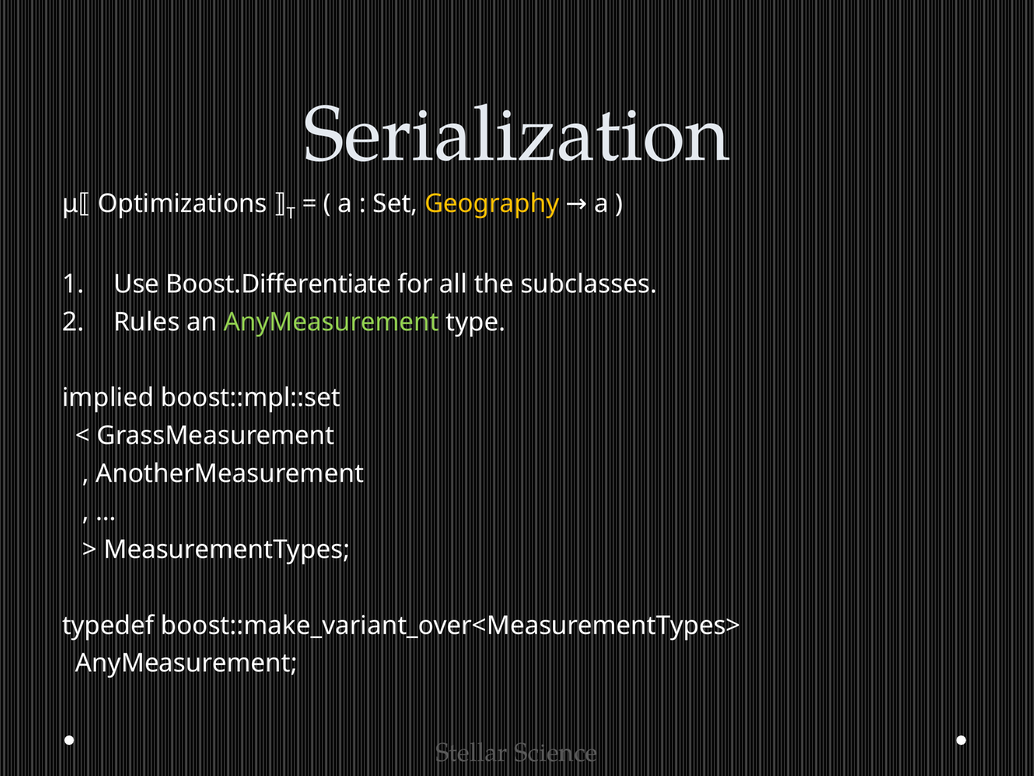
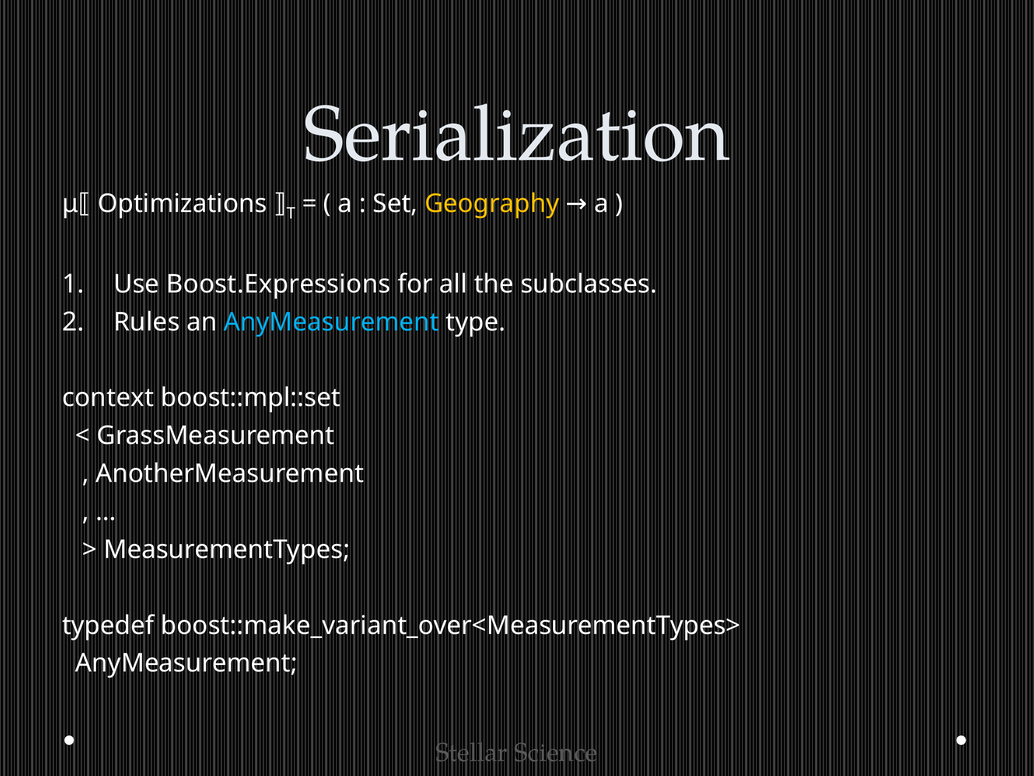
Boost.Differentiate: Boost.Differentiate -> Boost.Expressions (278, 284)
AnyMeasurement colour: light green -> light blue (331, 322)
implied: implied -> context (108, 398)
